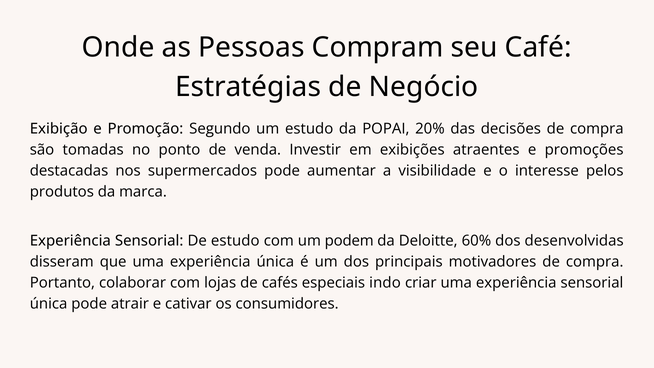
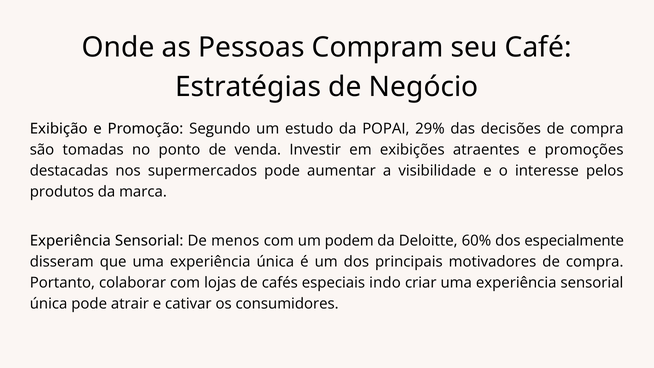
20%: 20% -> 29% (430, 129)
De estudo: estudo -> menos (235, 241)
desenvolvidas: desenvolvidas -> especialmente (574, 241)
